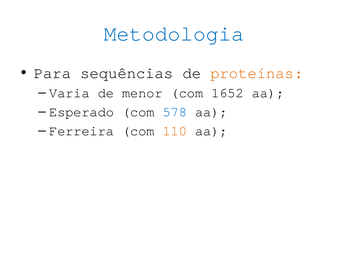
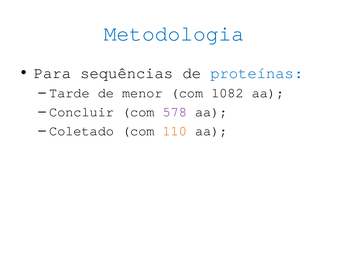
proteínas colour: orange -> blue (257, 73)
Varia: Varia -> Tarde (69, 93)
1652: 1652 -> 1082 (227, 93)
Esperado: Esperado -> Concluir (82, 112)
578 colour: blue -> purple (175, 112)
Ferreira: Ferreira -> Coletado (82, 131)
